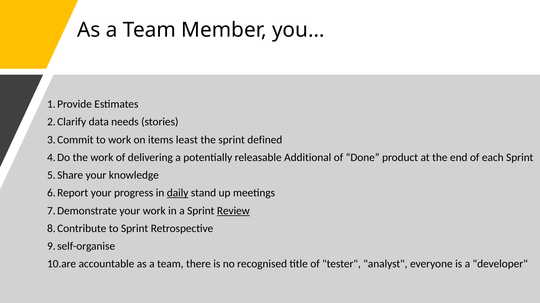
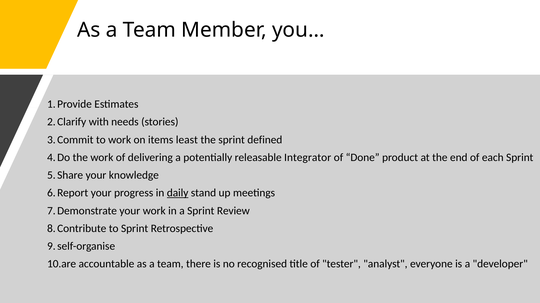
data: data -> with (99, 122)
Additional: Additional -> Integrator (308, 158)
Review underline: present -> none (233, 211)
